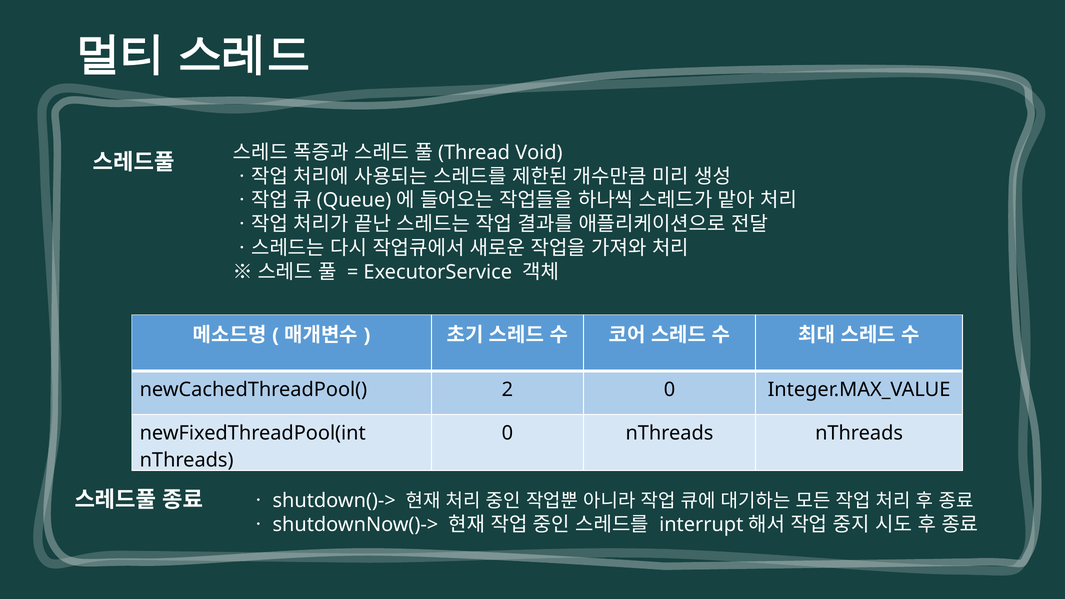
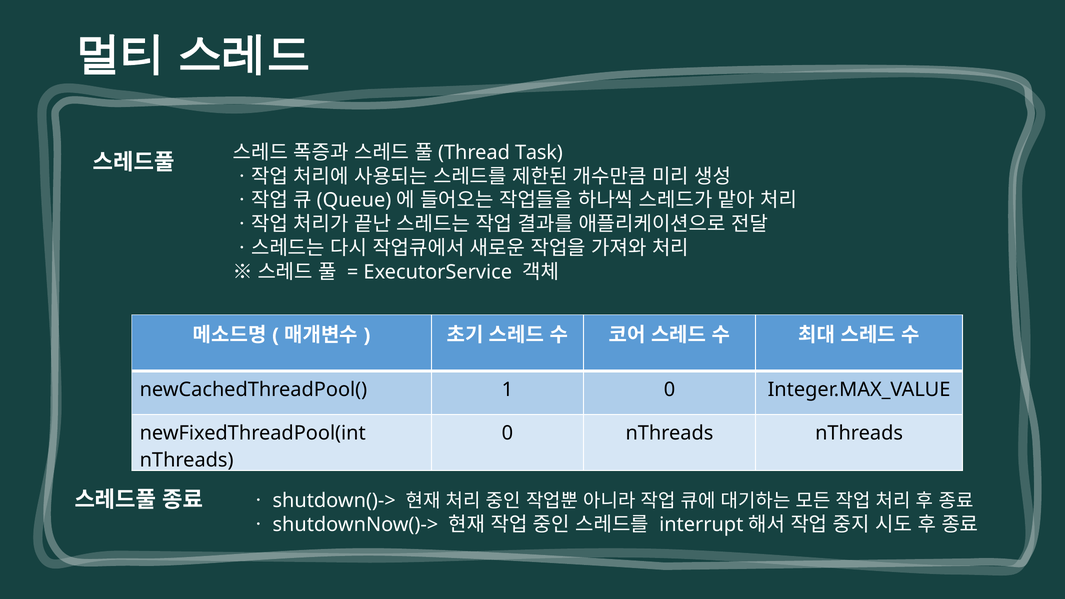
Void: Void -> Task (539, 152)
2: 2 -> 1 (507, 390)
